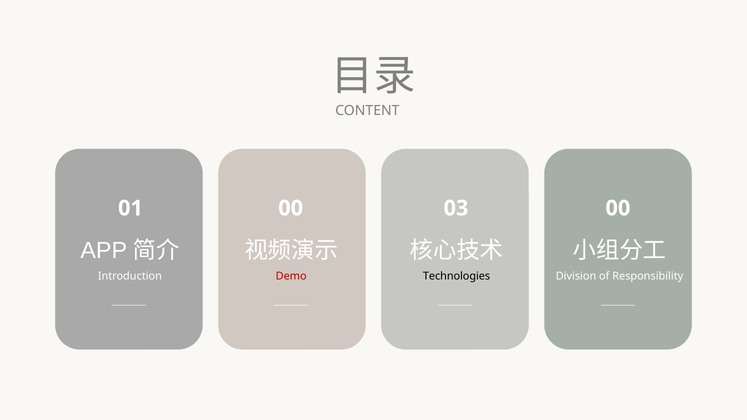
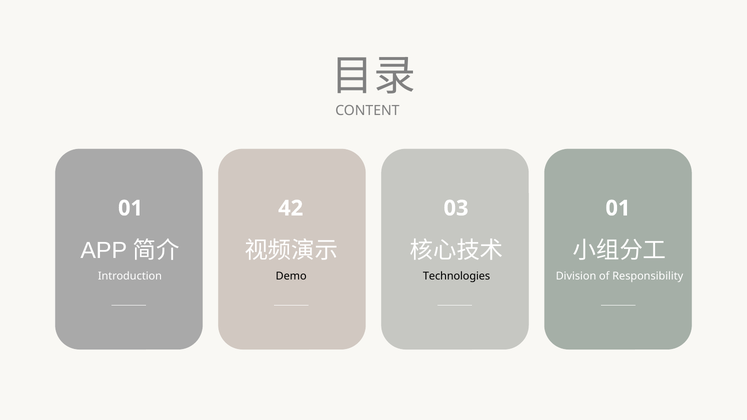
01 00: 00 -> 42 (291, 208)
03 00: 00 -> 01 (618, 208)
Demo colour: red -> black (291, 276)
